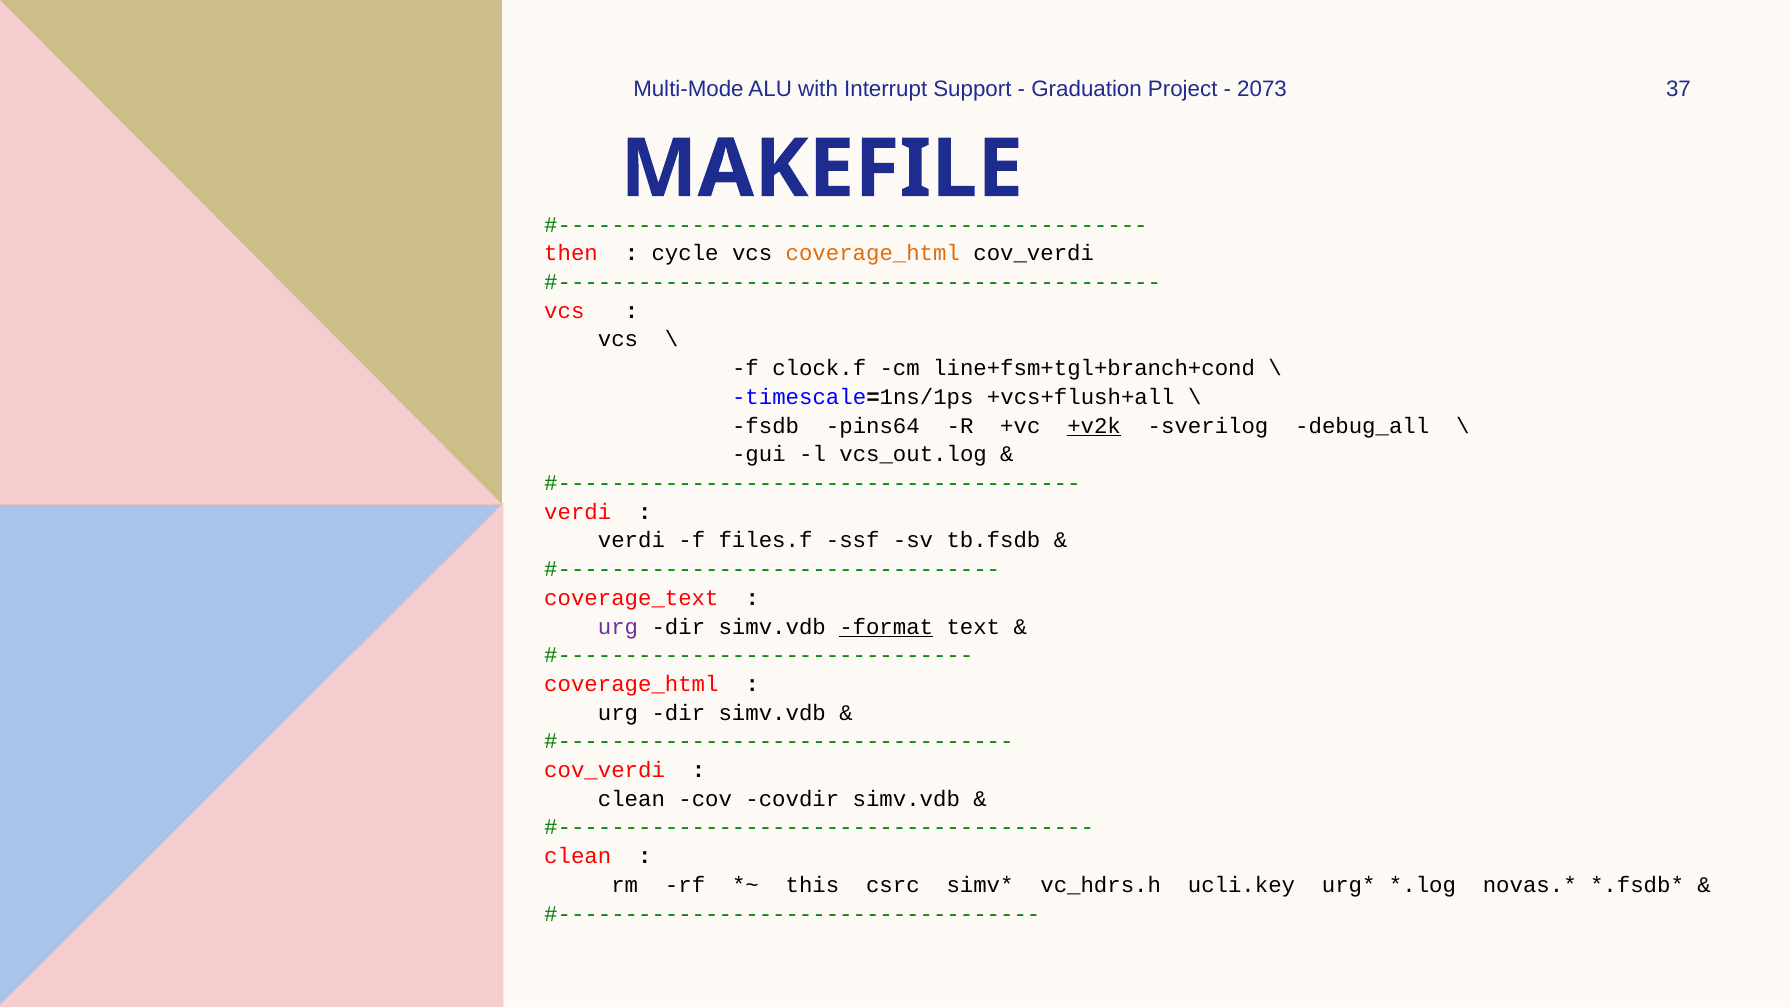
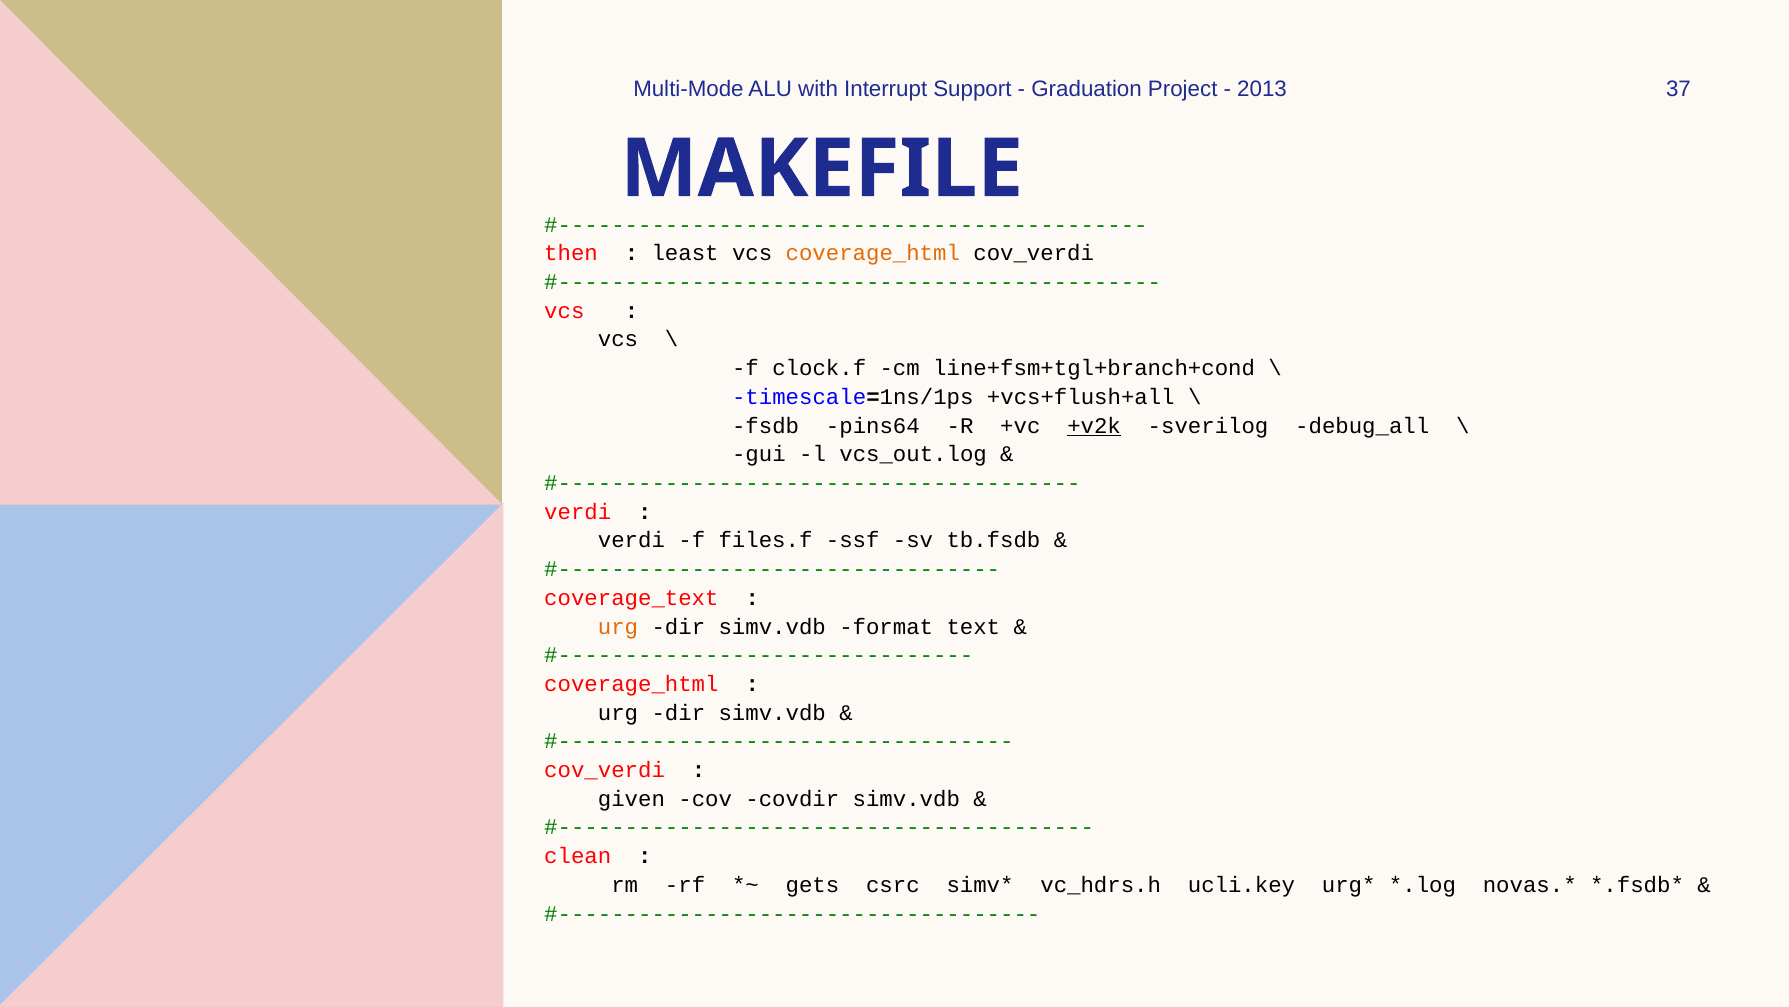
2073: 2073 -> 2013 (1262, 89)
cycle: cycle -> least (685, 253)
urg colour: purple -> orange (618, 626)
format underline: present -> none (886, 626)
clean: clean -> given (631, 798)
this: this -> gets (812, 884)
